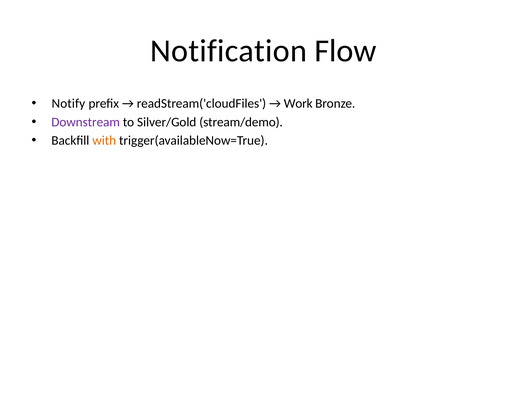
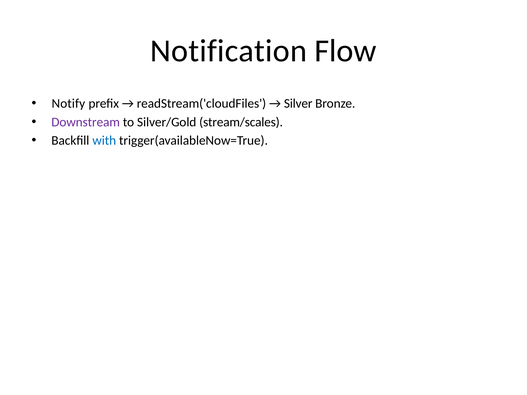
Work: Work -> Silver (298, 104)
stream/demo: stream/demo -> stream/scales (241, 122)
with colour: orange -> blue (104, 141)
